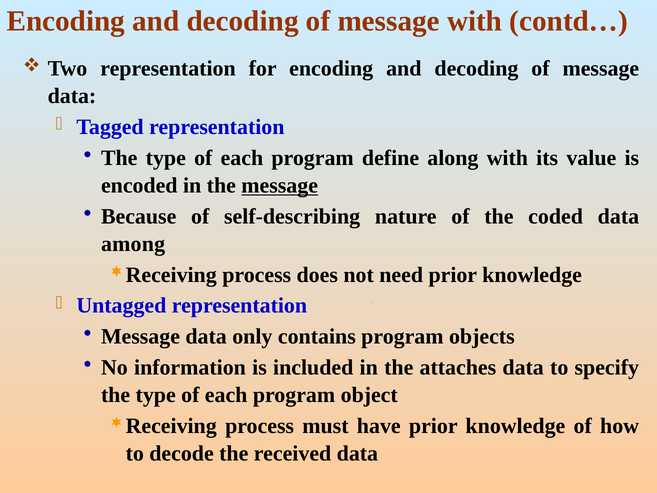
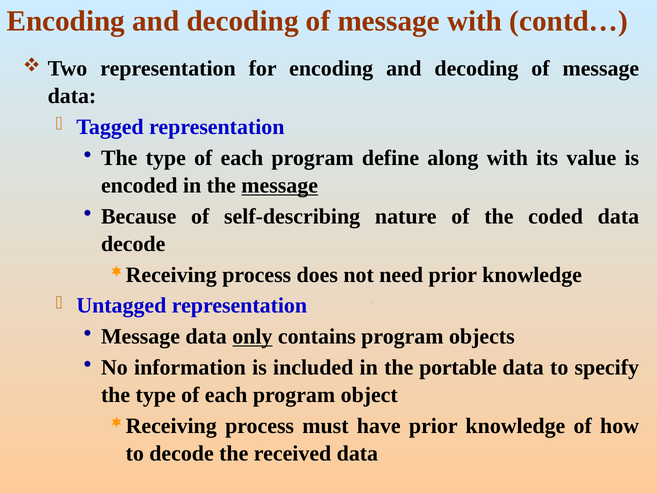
among: among -> decode (133, 244)
only underline: none -> present (252, 336)
attaches: attaches -> portable (458, 367)
